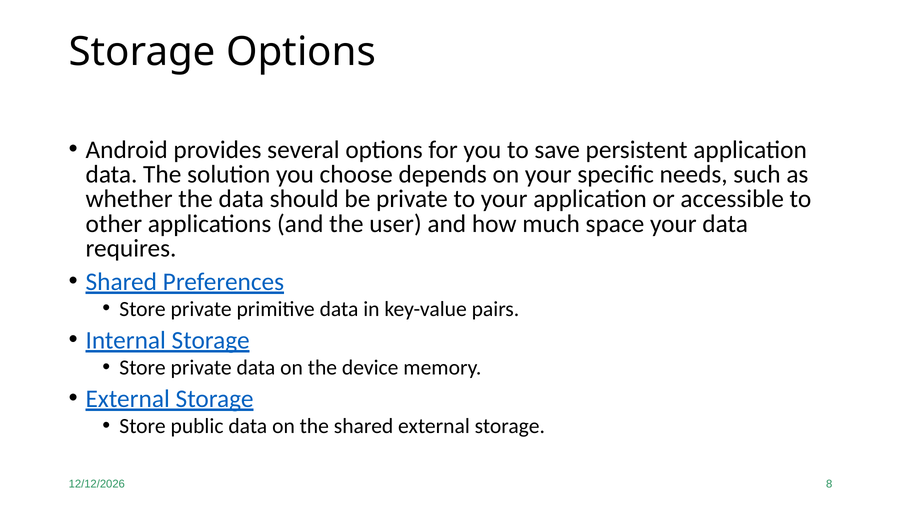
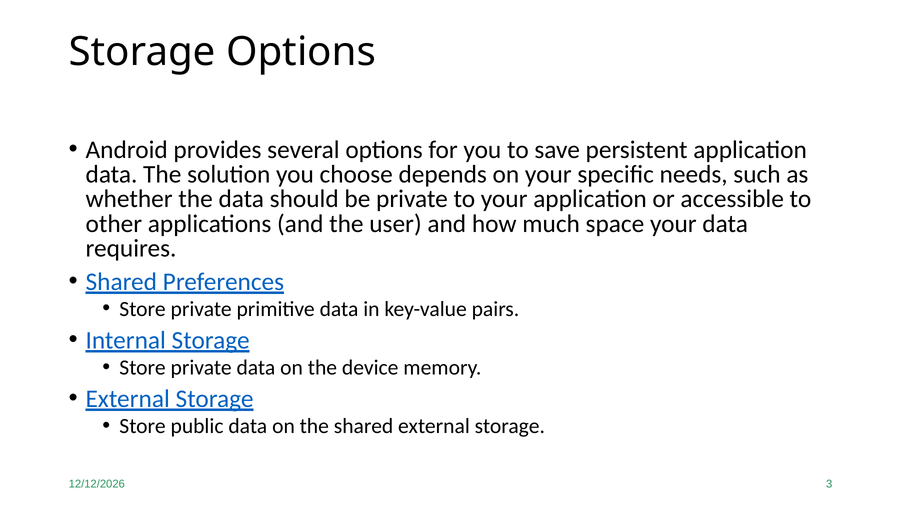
8: 8 -> 3 (829, 484)
